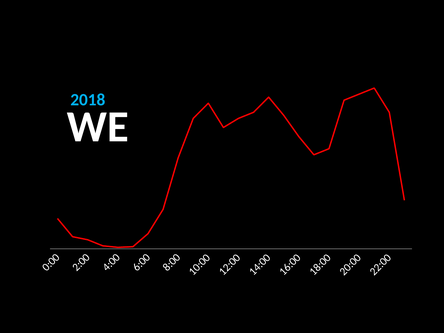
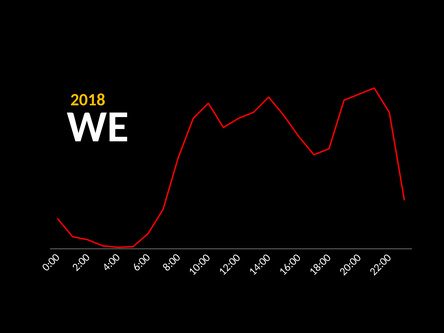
2018 colour: light blue -> yellow (88, 100)
